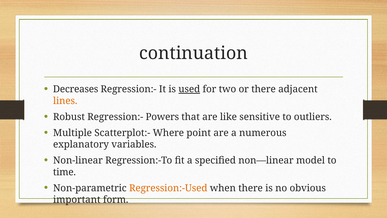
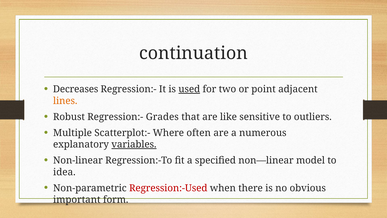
or there: there -> point (264, 89)
Powers: Powers -> Grades (162, 117)
point: point -> often (199, 133)
variables underline: none -> present (134, 144)
time: time -> idea (64, 172)
Regression:-Used colour: orange -> red (168, 188)
